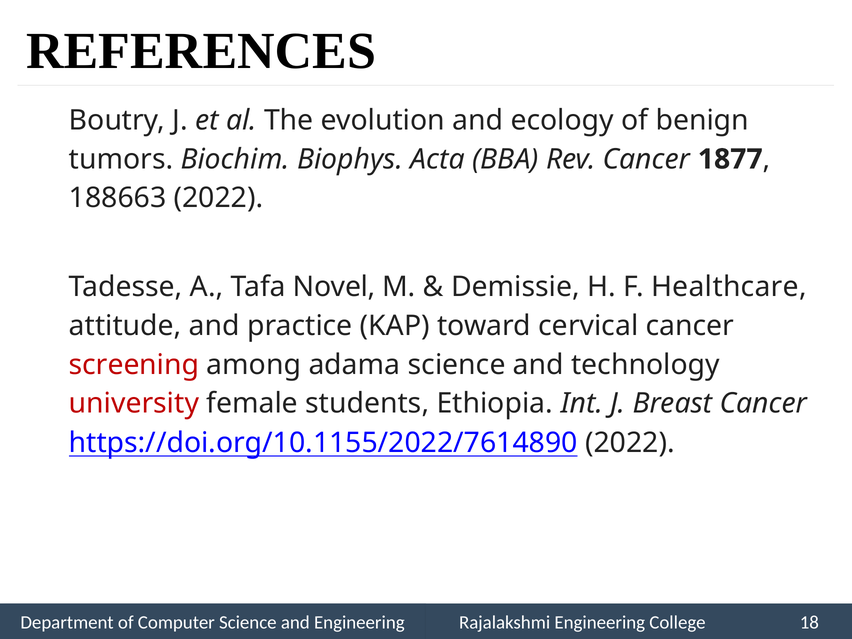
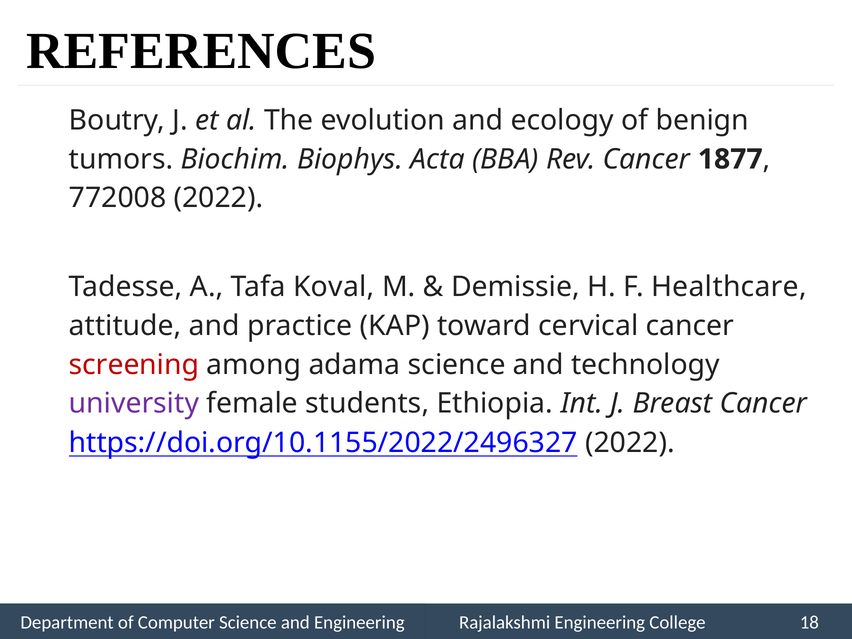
188663: 188663 -> 772008 (118, 198)
Novel: Novel -> Koval (334, 287)
university colour: red -> purple (134, 404)
https://doi.org/10.1155/2022/7614890: https://doi.org/10.1155/2022/7614890 -> https://doi.org/10.1155/2022/2496327 (323, 443)
